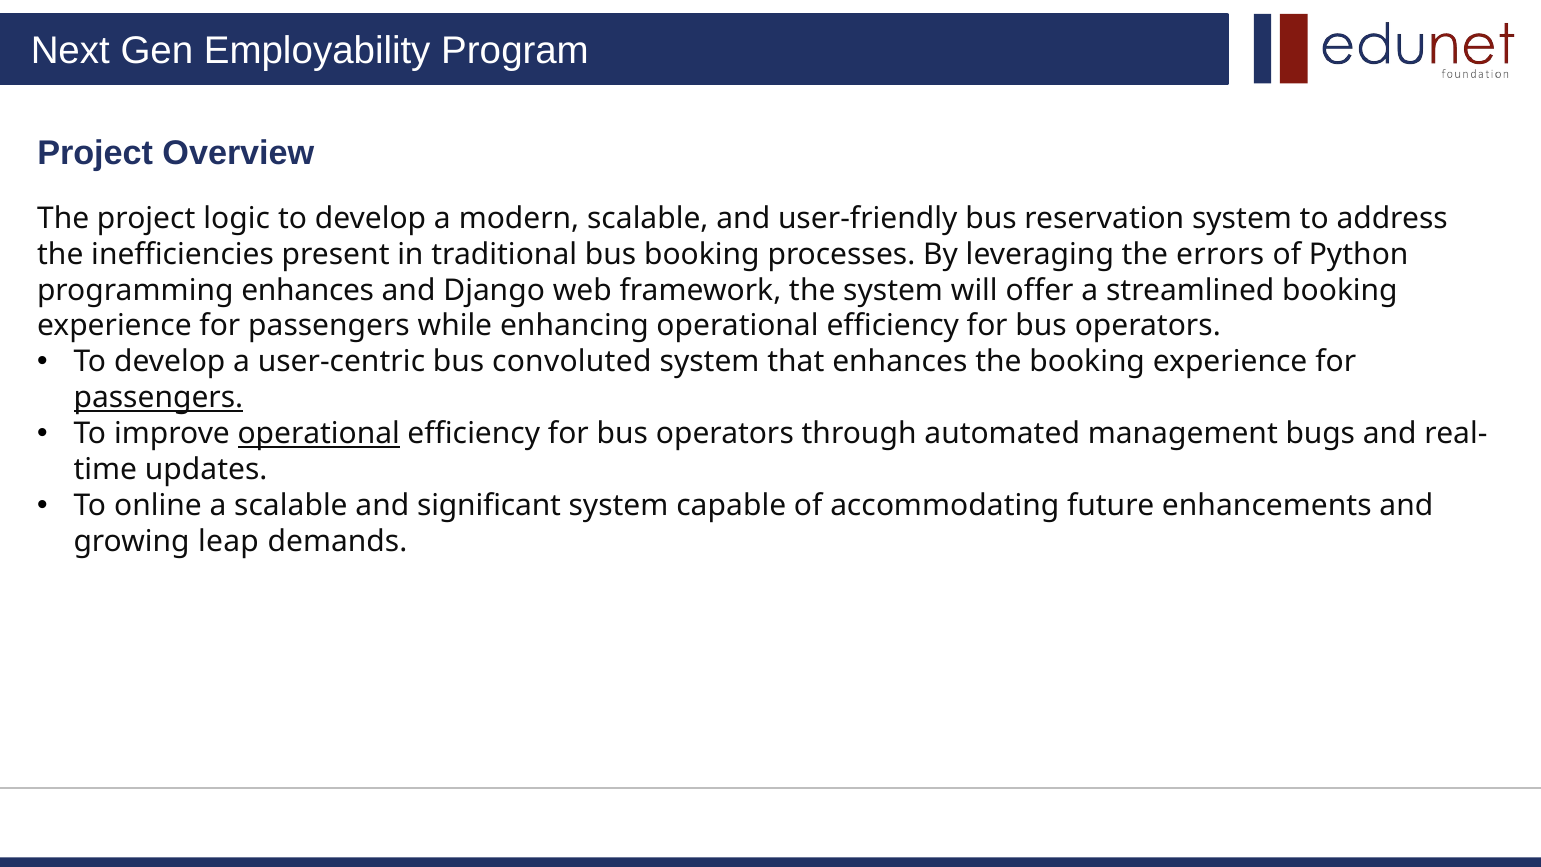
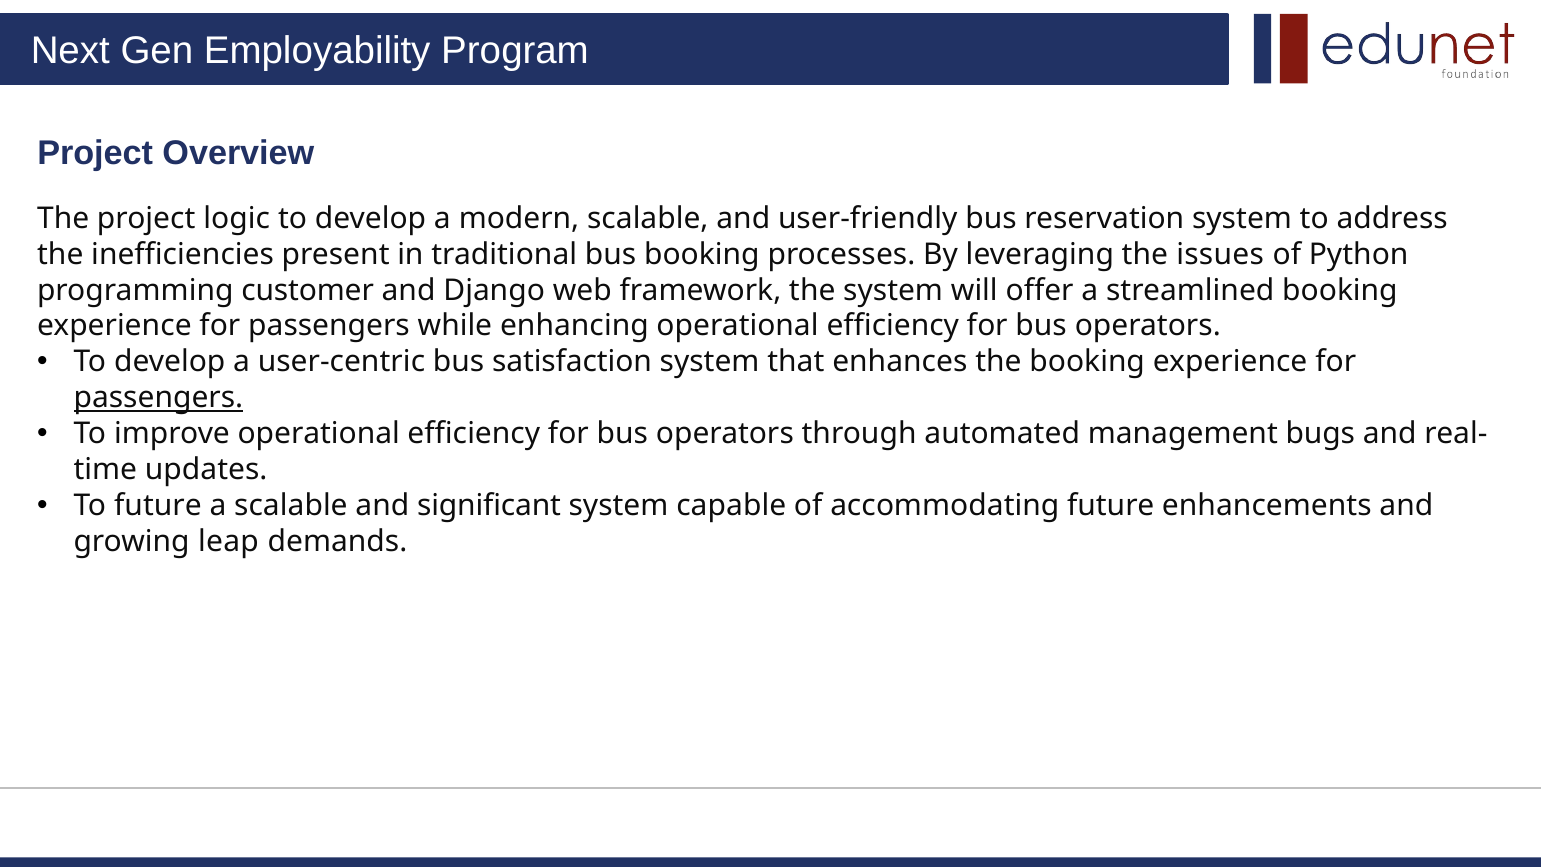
errors: errors -> issues (1220, 254)
programming enhances: enhances -> customer (308, 290)
convoluted: convoluted -> satisfaction (572, 362)
operational underline: present -> none (319, 434)
To online: online -> future (158, 506)
